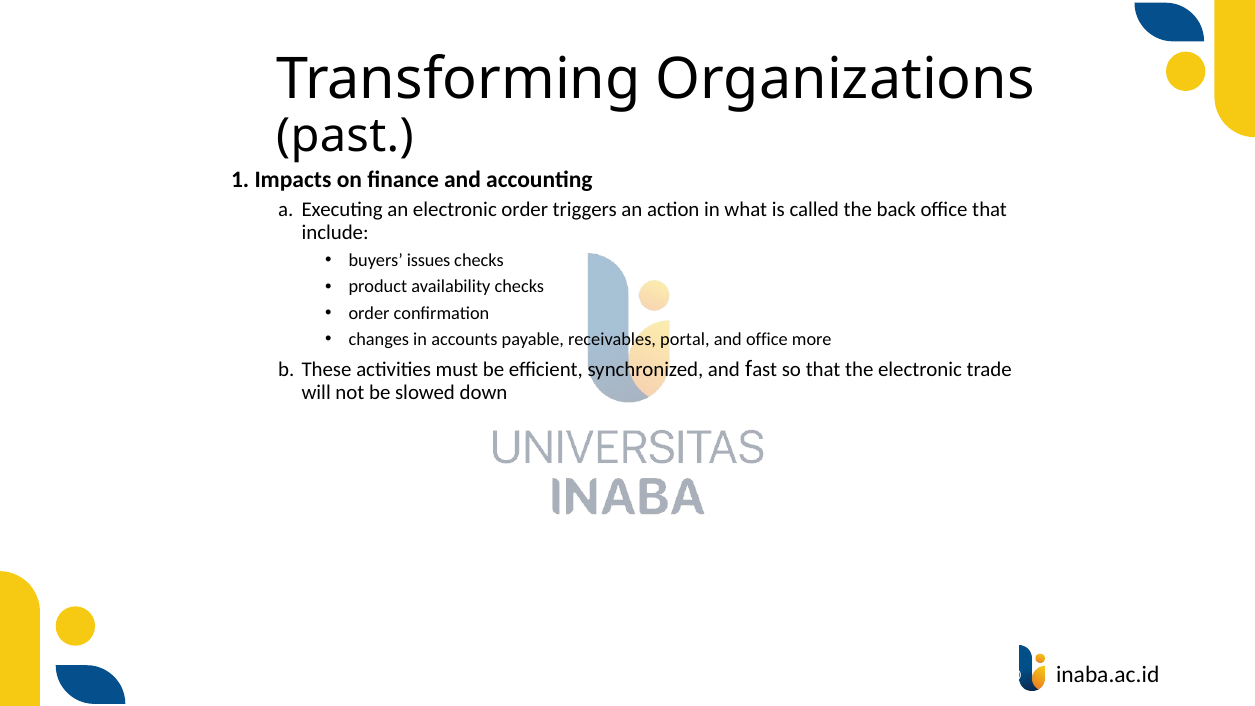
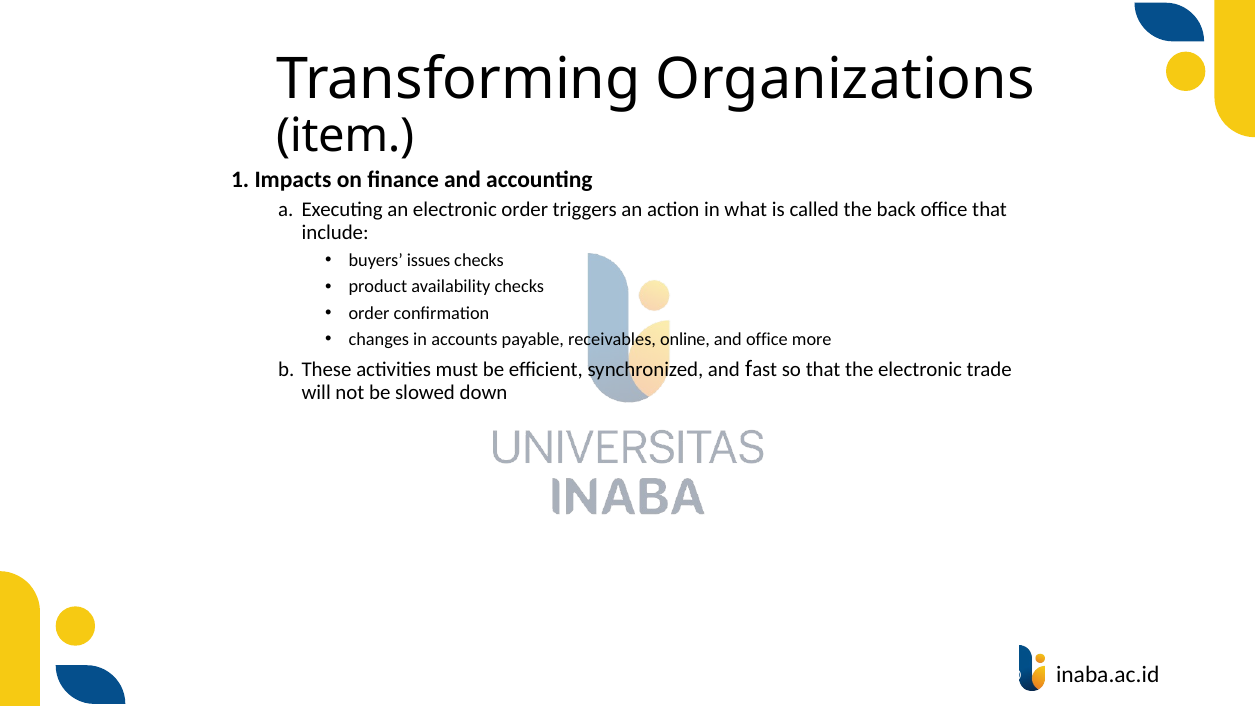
past: past -> item (345, 136)
portal: portal -> online (685, 339)
